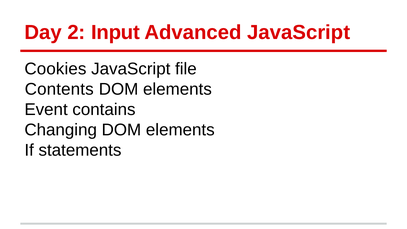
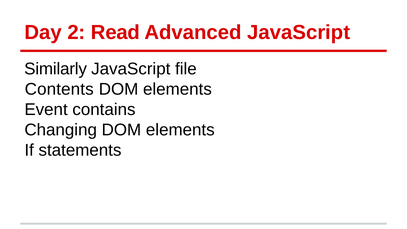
Input: Input -> Read (115, 32)
Cookies: Cookies -> Similarly (56, 69)
